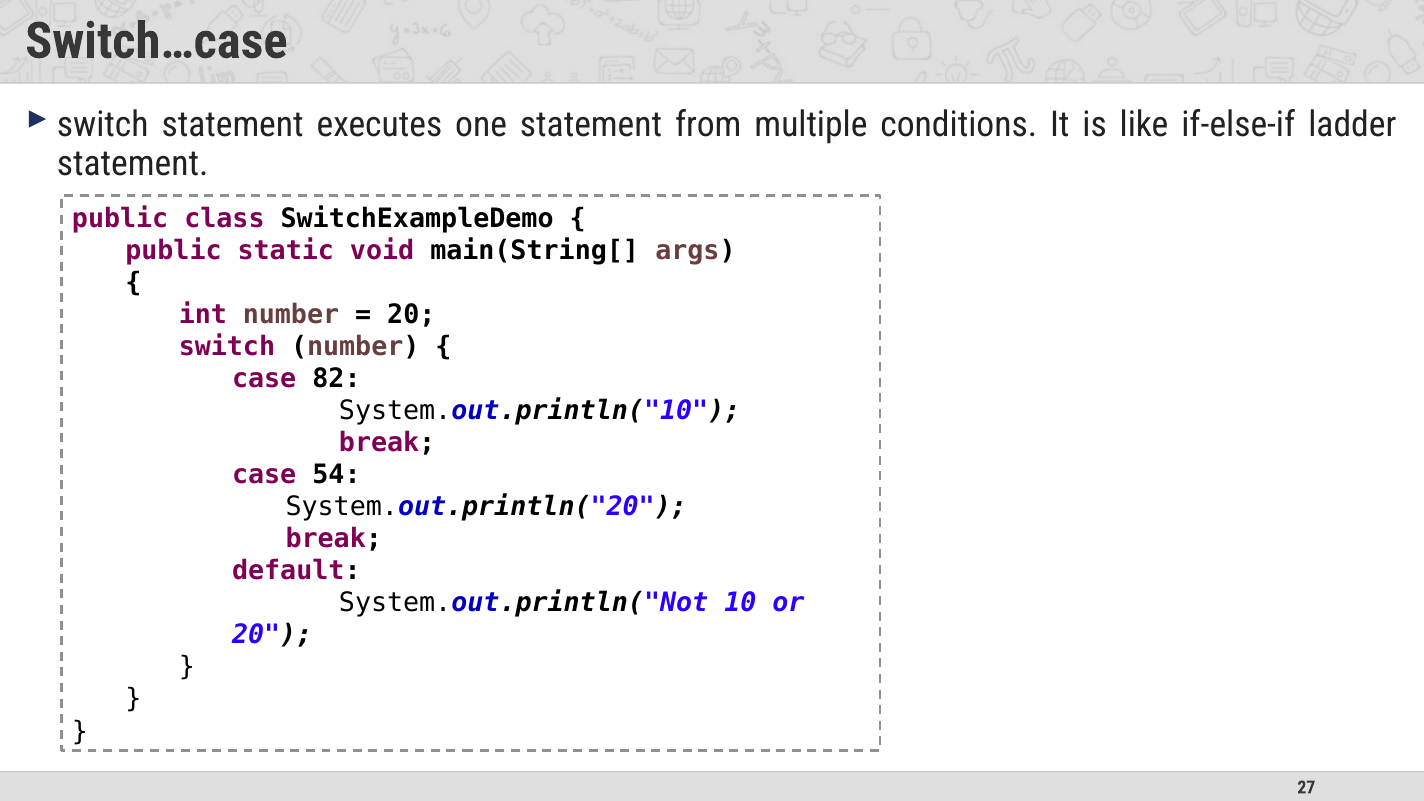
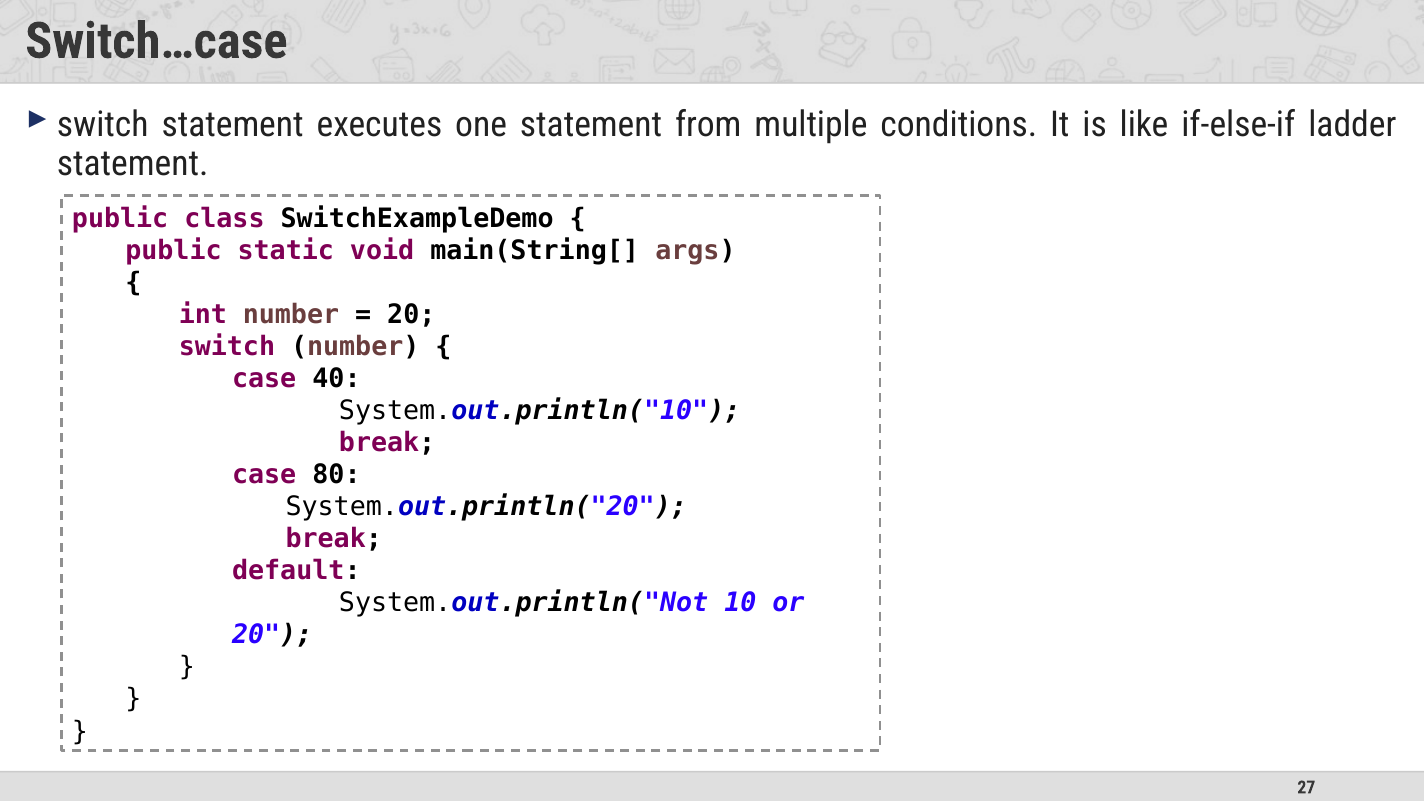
82: 82 -> 40 (337, 379)
54: 54 -> 80 (337, 475)
